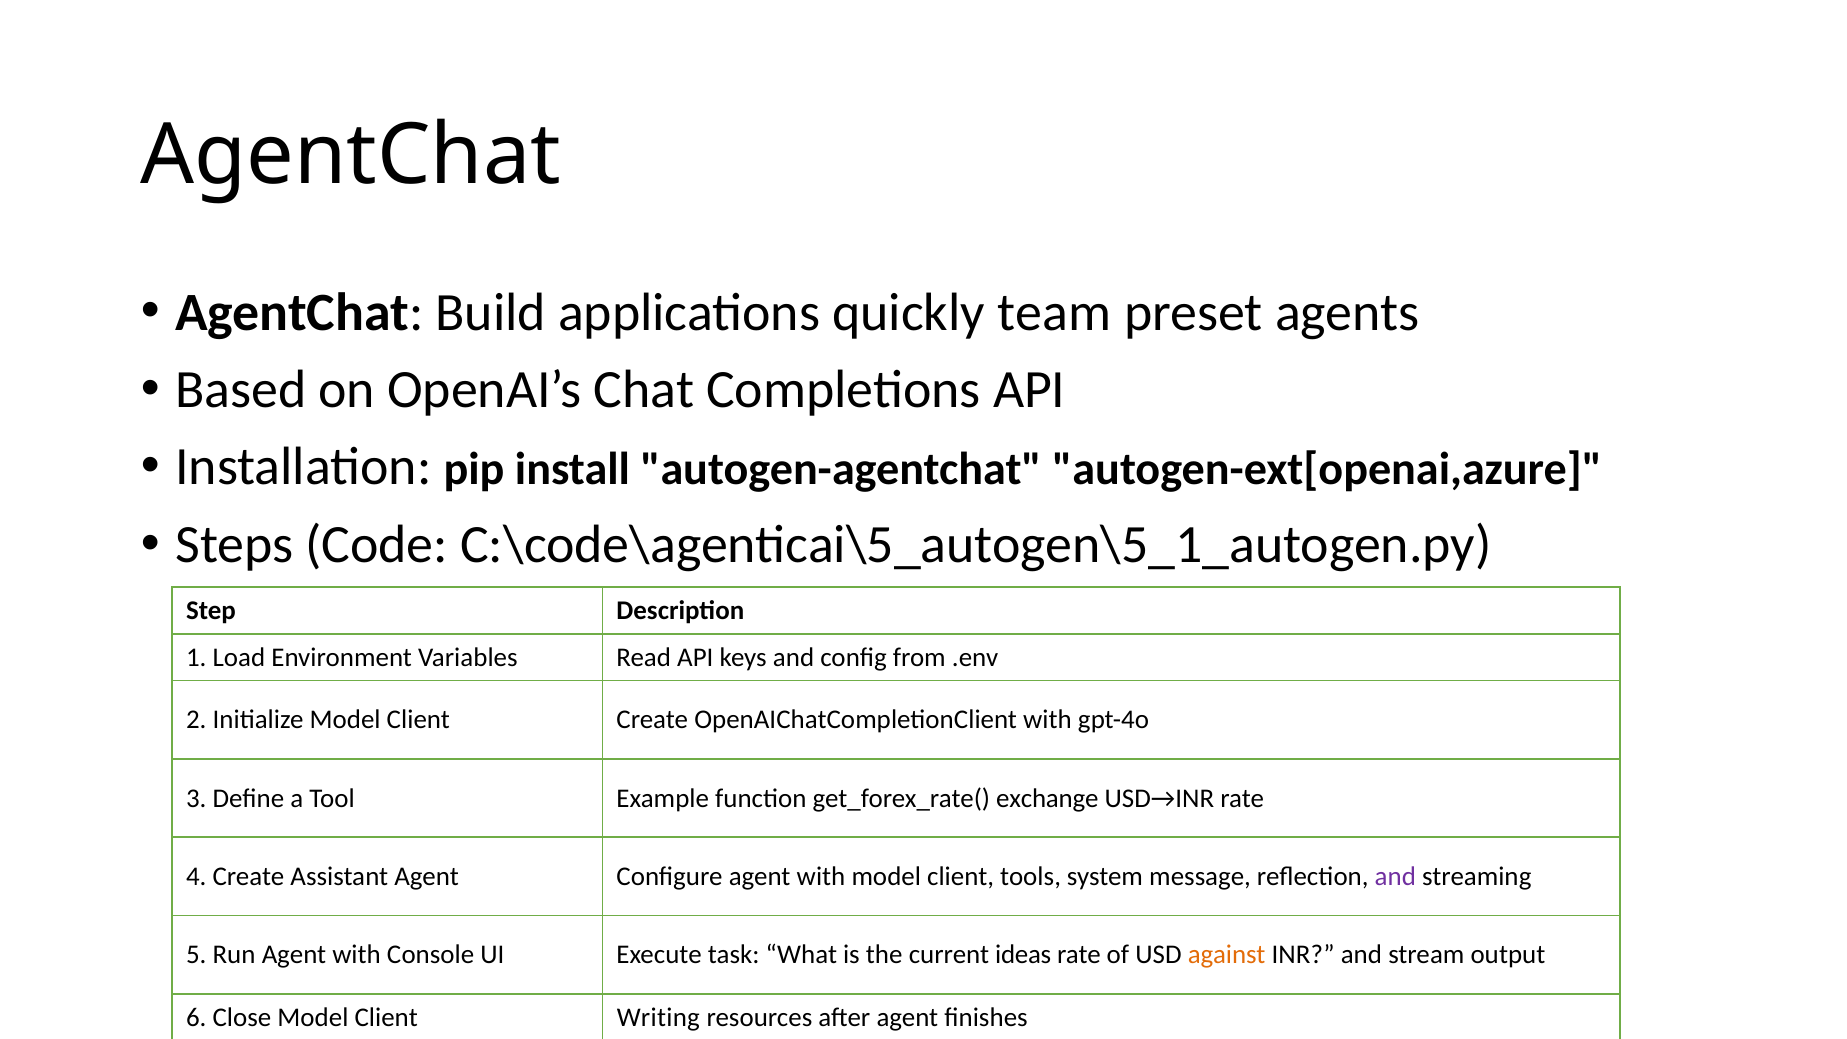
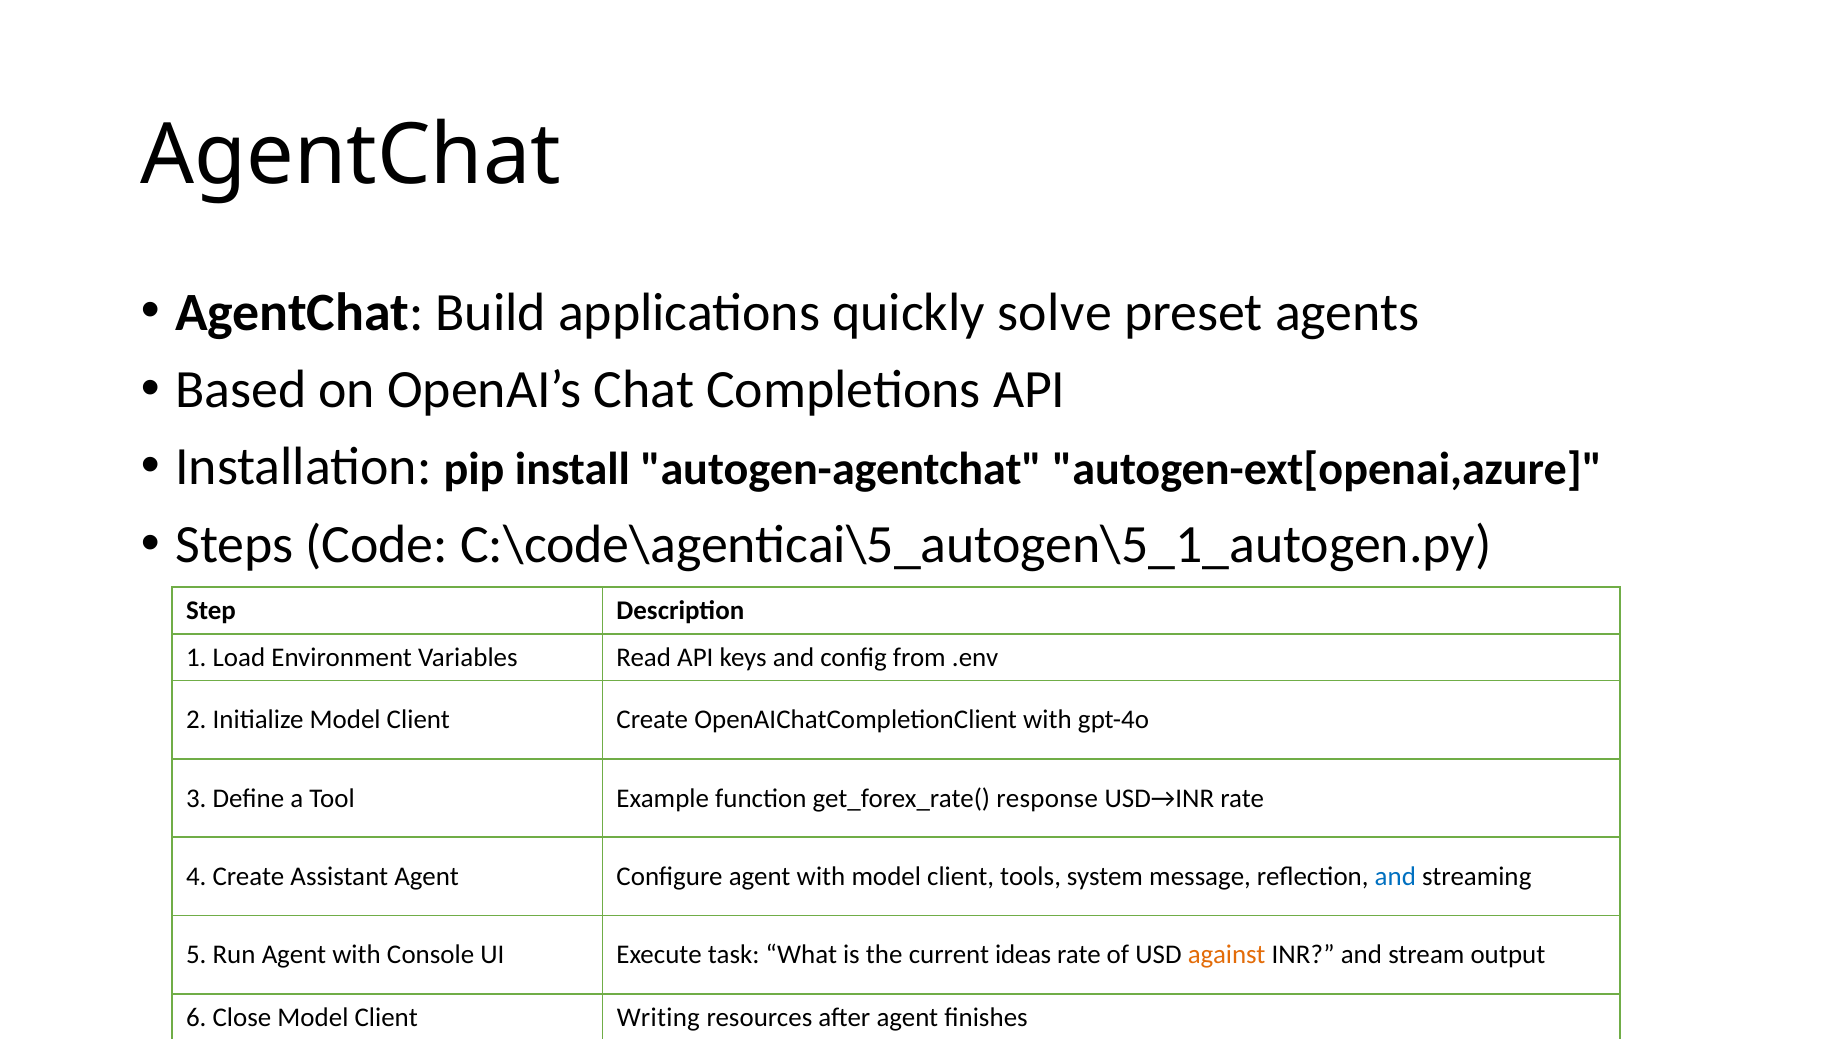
team: team -> solve (1054, 312)
exchange: exchange -> response (1047, 798)
and colour: purple -> blue (1395, 877)
